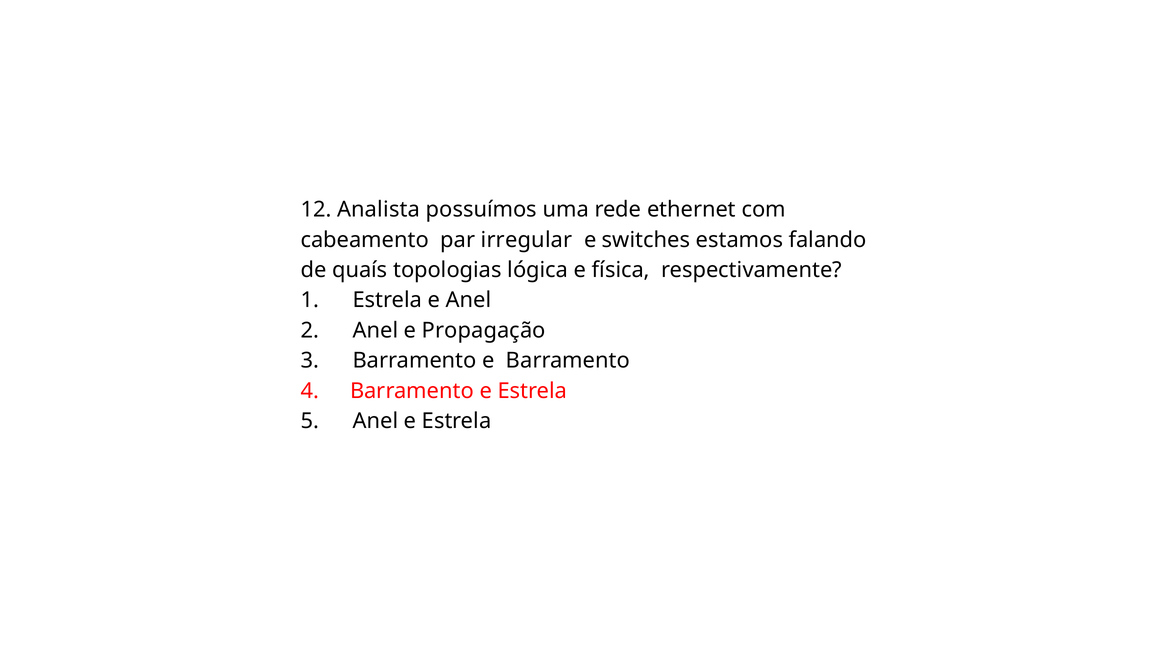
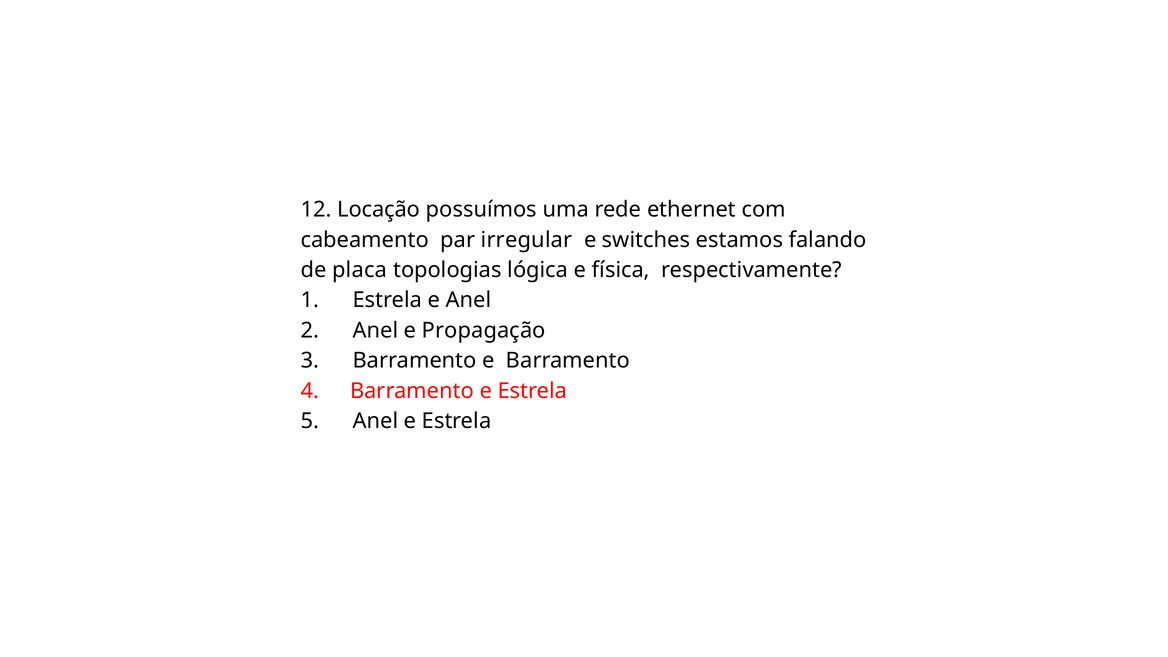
Analista: Analista -> Locação (379, 210)
quaís: quaís -> placa (360, 270)
